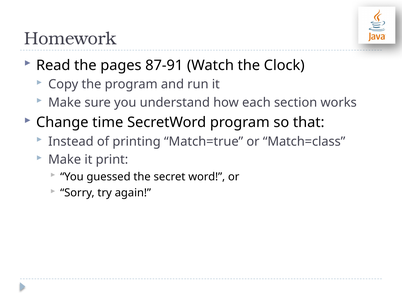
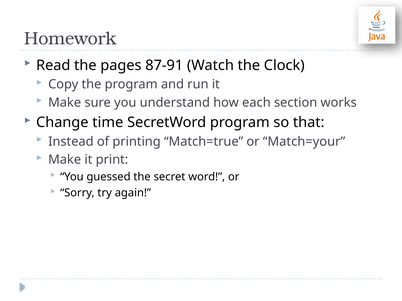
Match=class: Match=class -> Match=your (304, 142)
